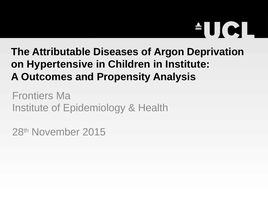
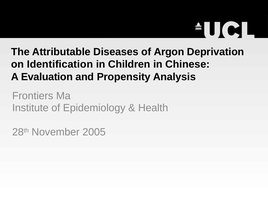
Hypertensive: Hypertensive -> Identification (60, 64)
in Institute: Institute -> Chinese (188, 64)
Outcomes: Outcomes -> Evaluation (47, 77)
2015: 2015 -> 2005 (94, 132)
